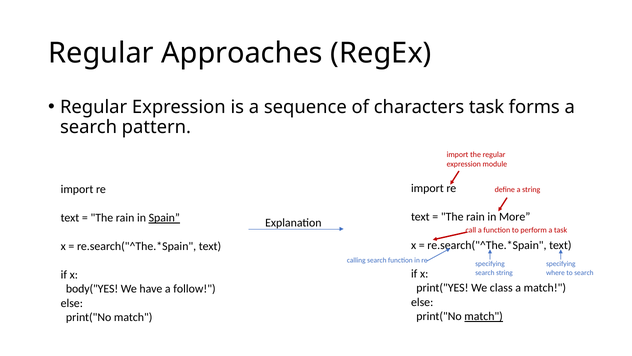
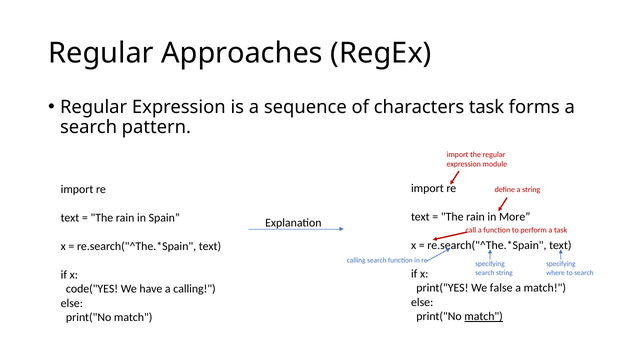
Spain underline: present -> none (164, 218)
class: class -> false (501, 288)
body("YES: body("YES -> code("YES (92, 289)
a follow: follow -> calling (194, 289)
